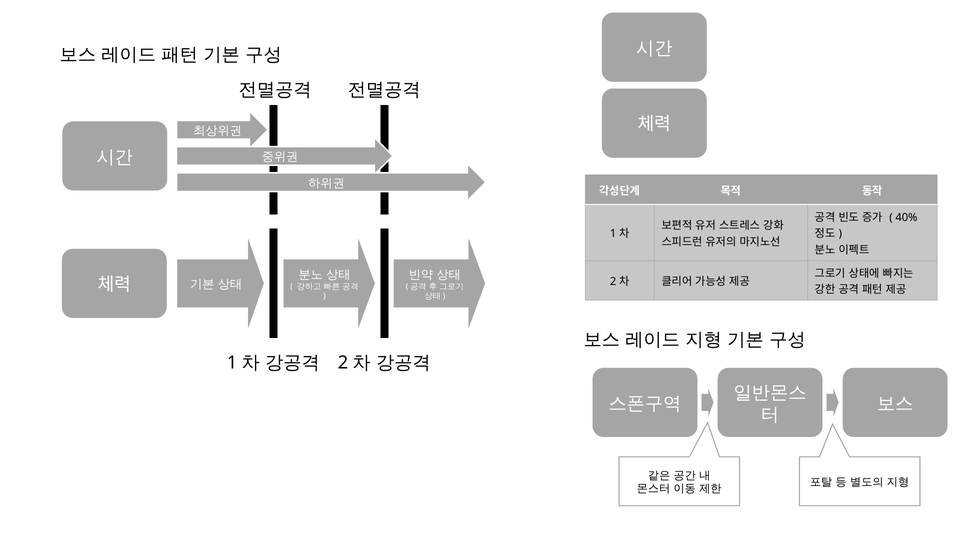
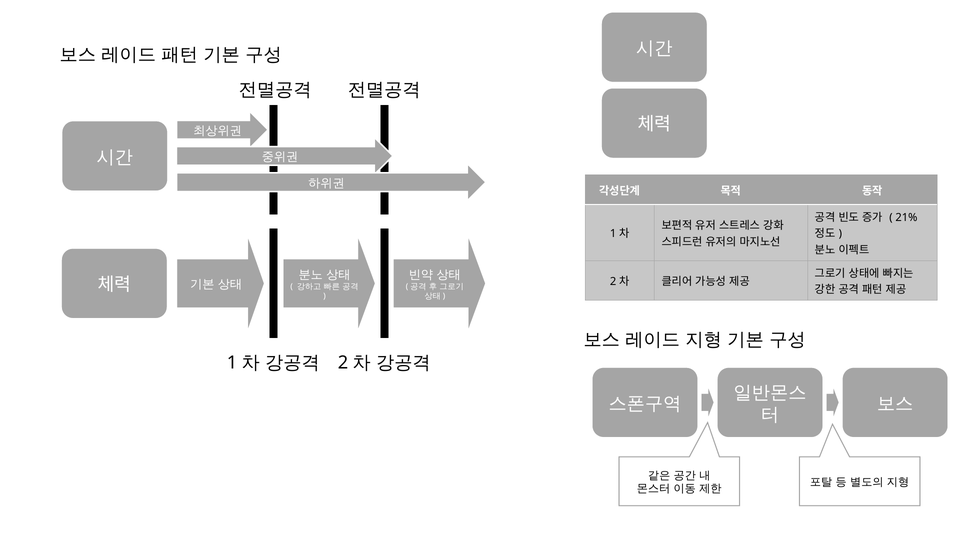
40%: 40% -> 21% (906, 217)
